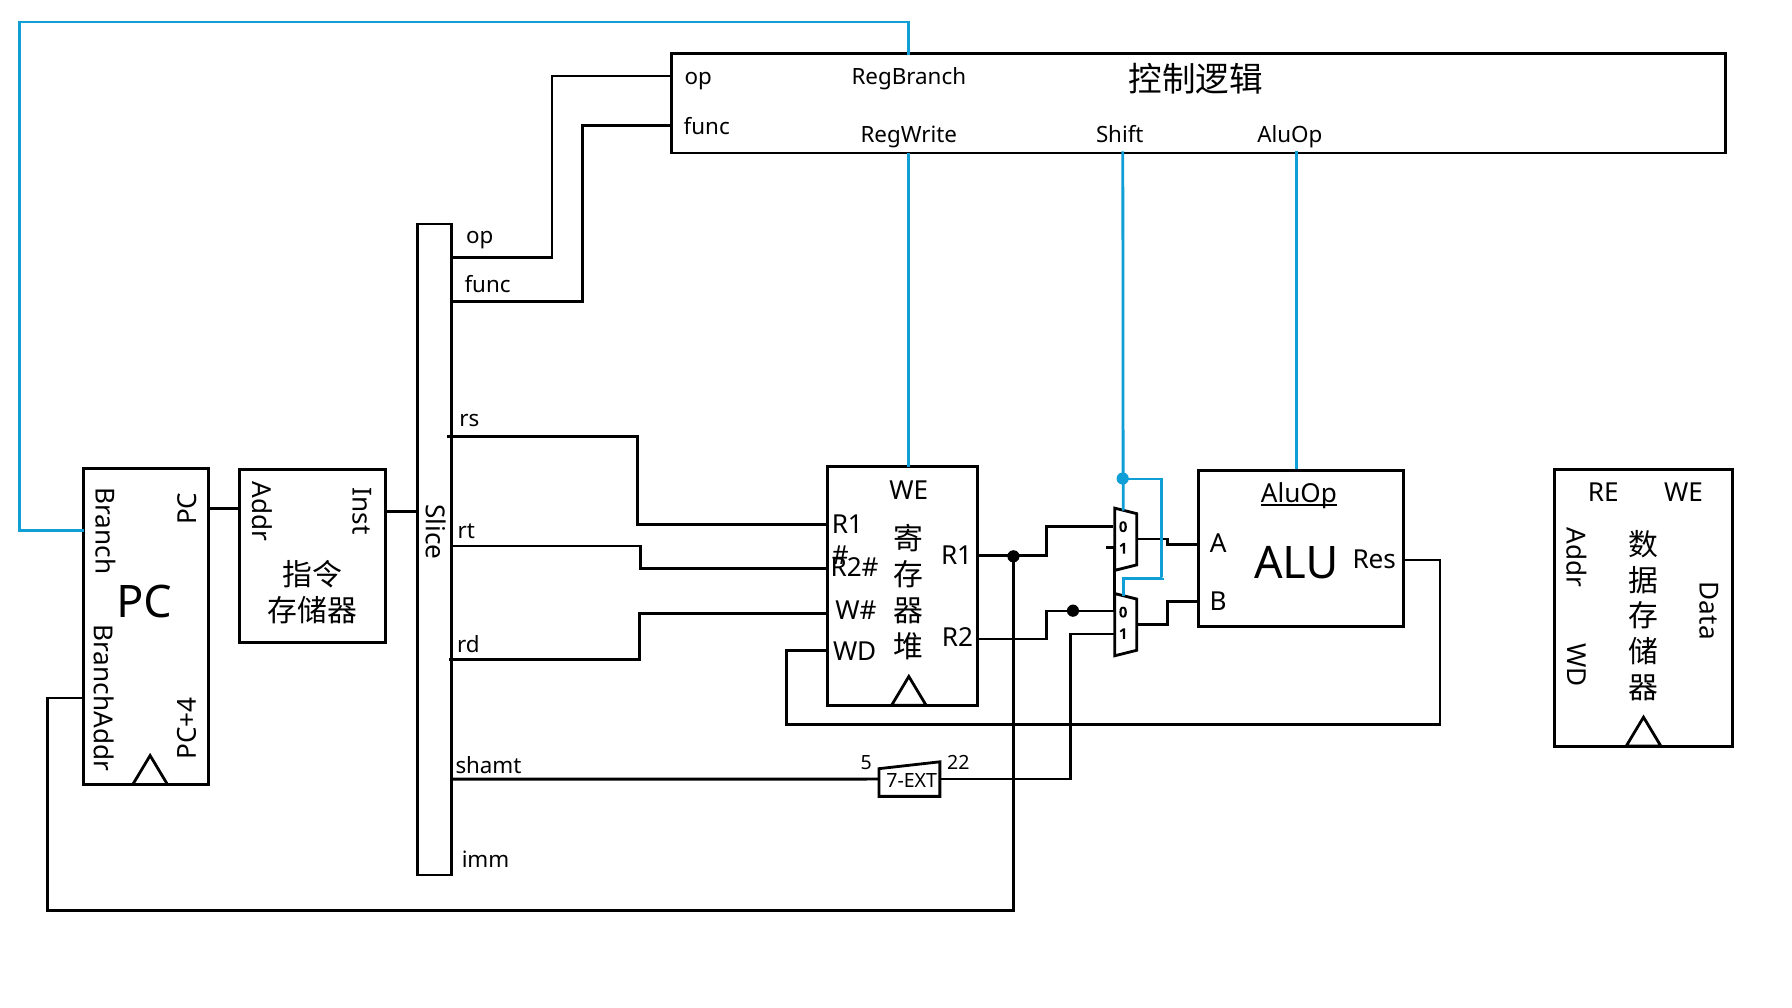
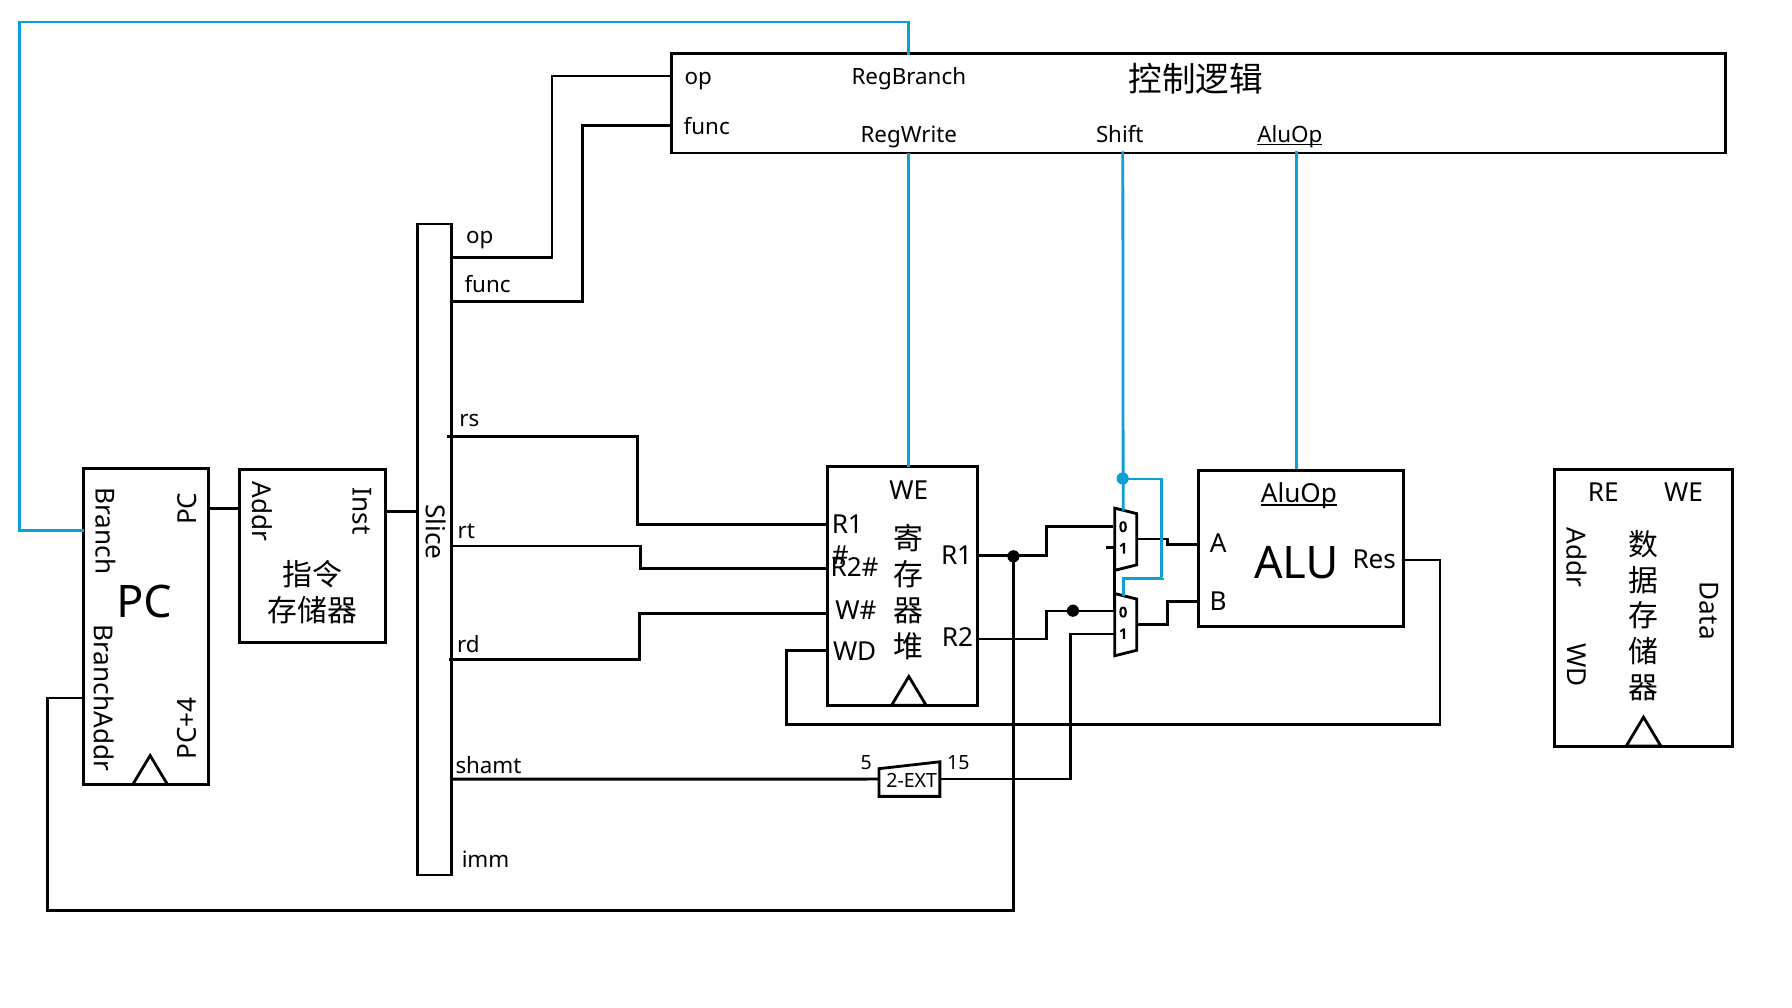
AluOp underline: none -> present (1290, 135)
22: 22 -> 15 (958, 763)
7-EXT: 7-EXT -> 2-EXT (912, 782)
